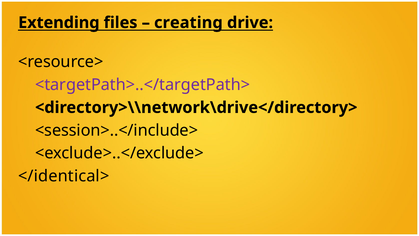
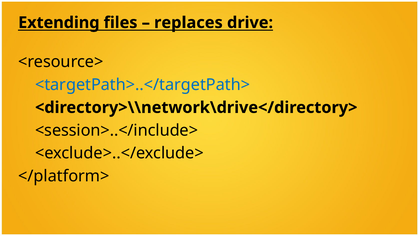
creating: creating -> replaces (188, 23)
<targetPath>..</targetPath> colour: purple -> blue (143, 85)
</identical>: </identical> -> </platform> (64, 176)
